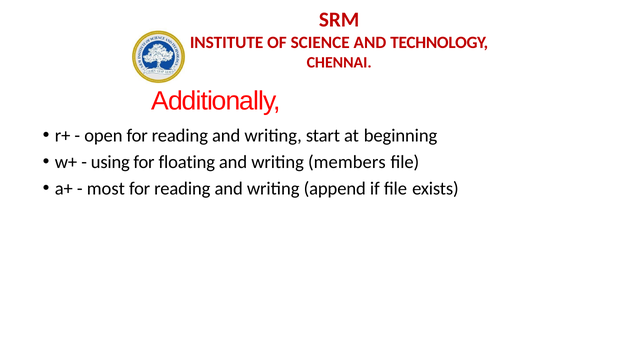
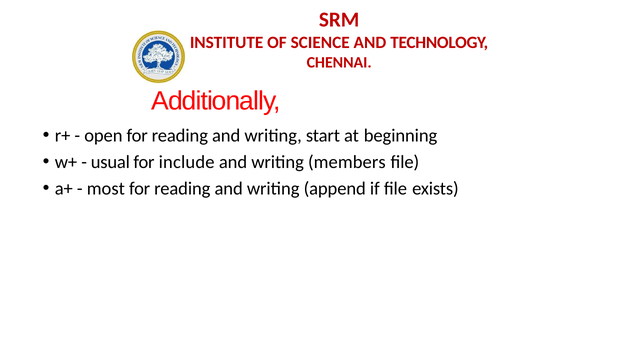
using: using -> usual (110, 162)
floating: floating -> include (187, 162)
